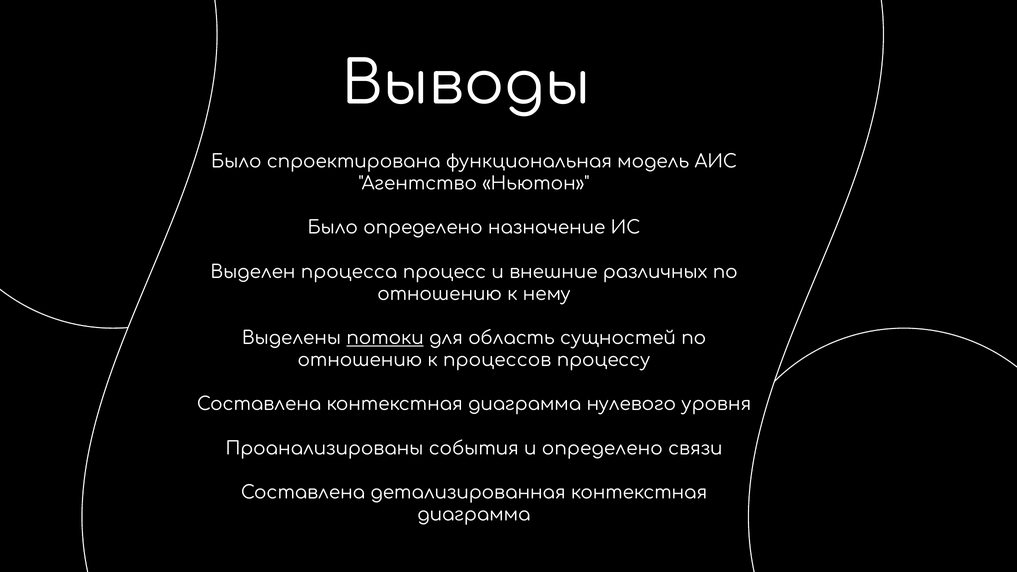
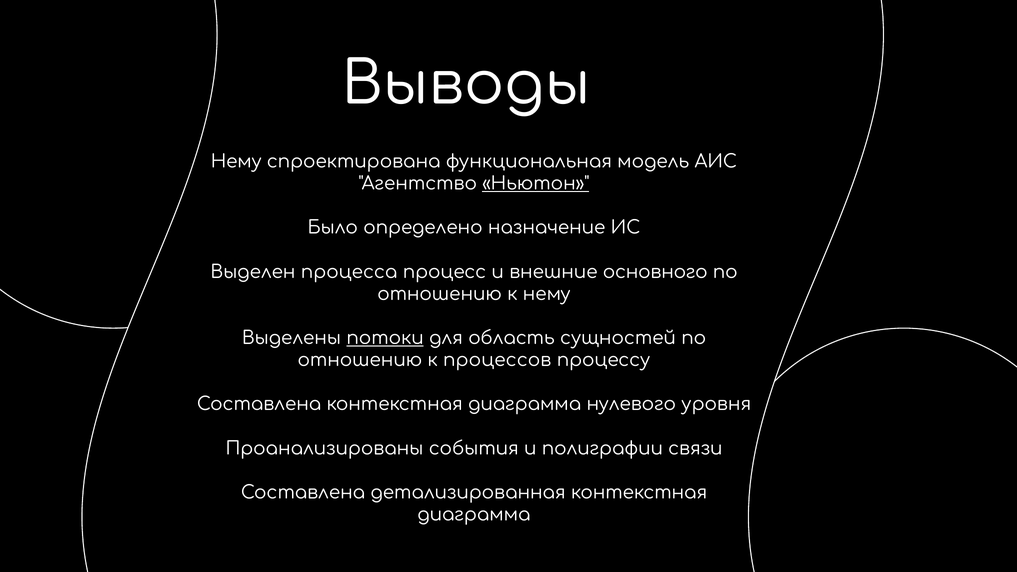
Было: Было -> Нему (236, 162)
Ньютон underline: none -> present (536, 184)
различных: различных -> основного (655, 272)
и определено: определено -> полиграфии (602, 449)
